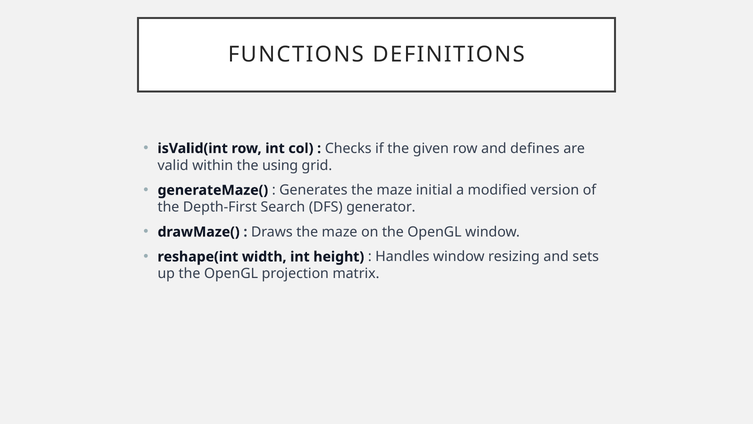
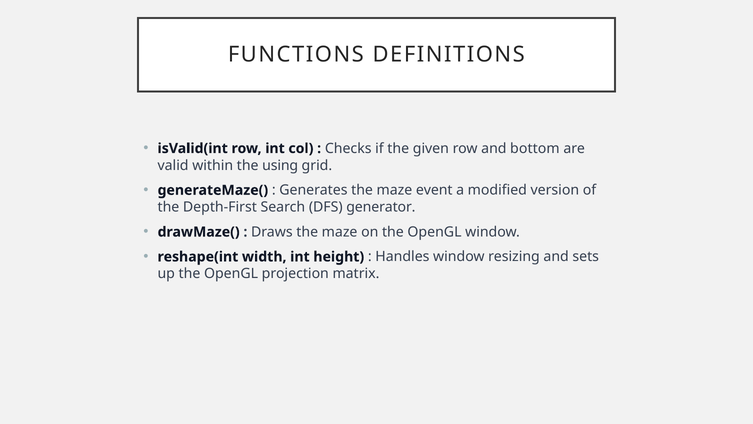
defines: defines -> bottom (535, 148)
initial: initial -> event (434, 190)
